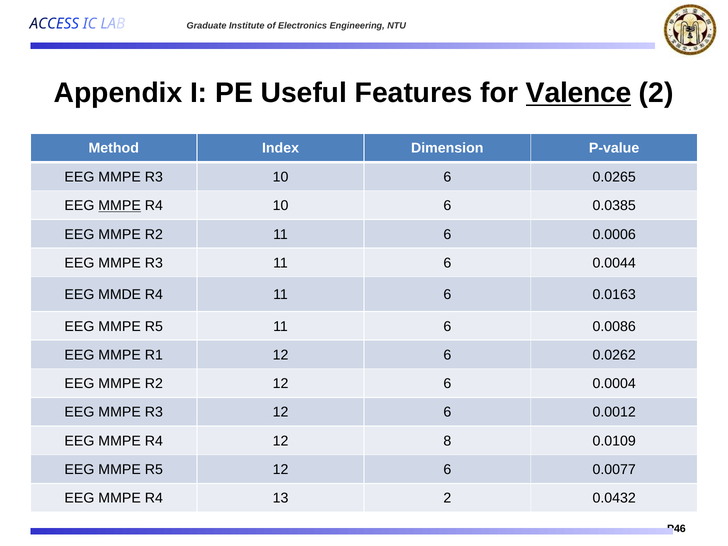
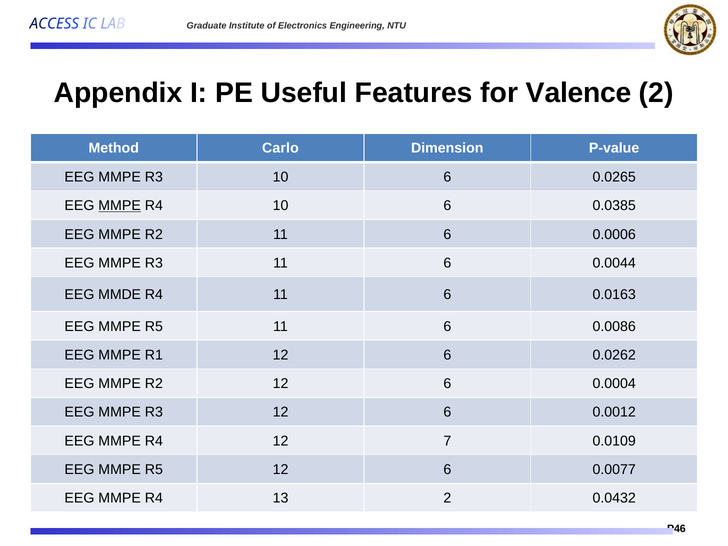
Valence underline: present -> none (579, 93)
Index: Index -> Carlo (280, 148)
8: 8 -> 7 (447, 441)
